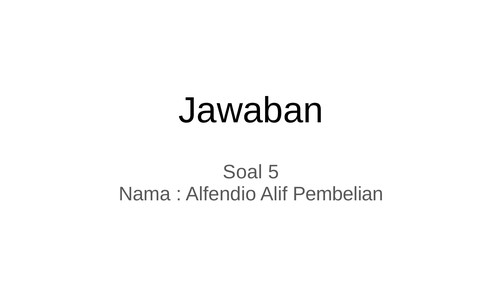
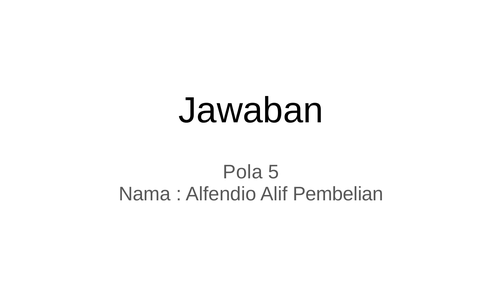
Soal: Soal -> Pola (243, 172)
